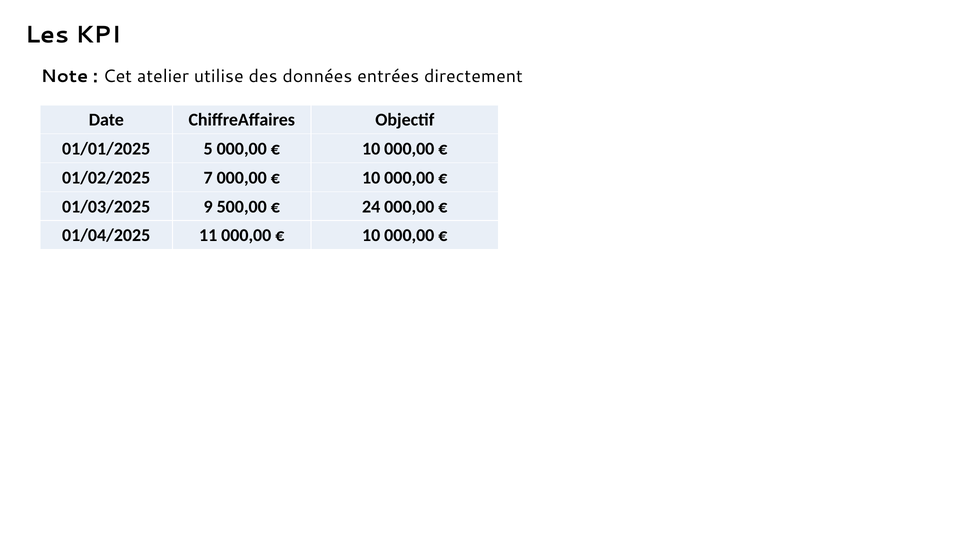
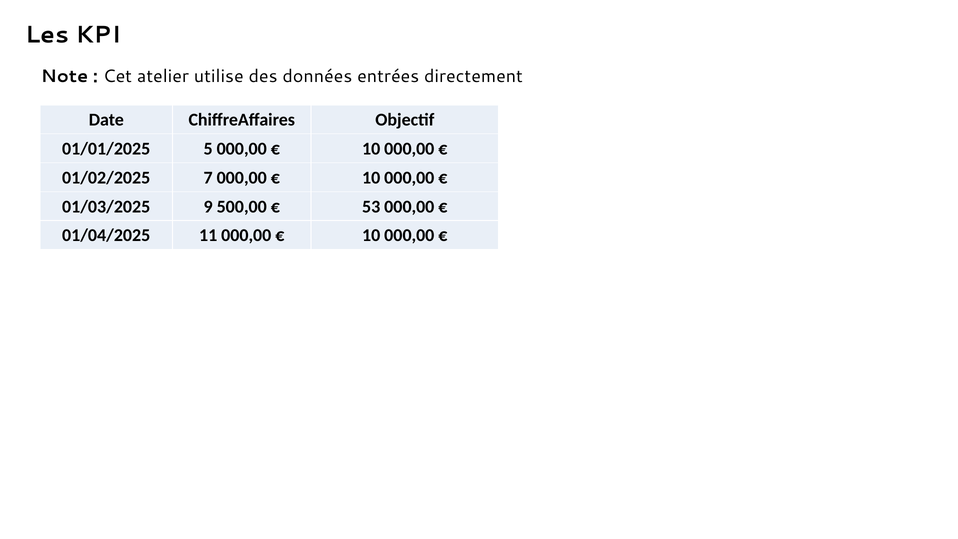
24: 24 -> 53 (371, 207)
